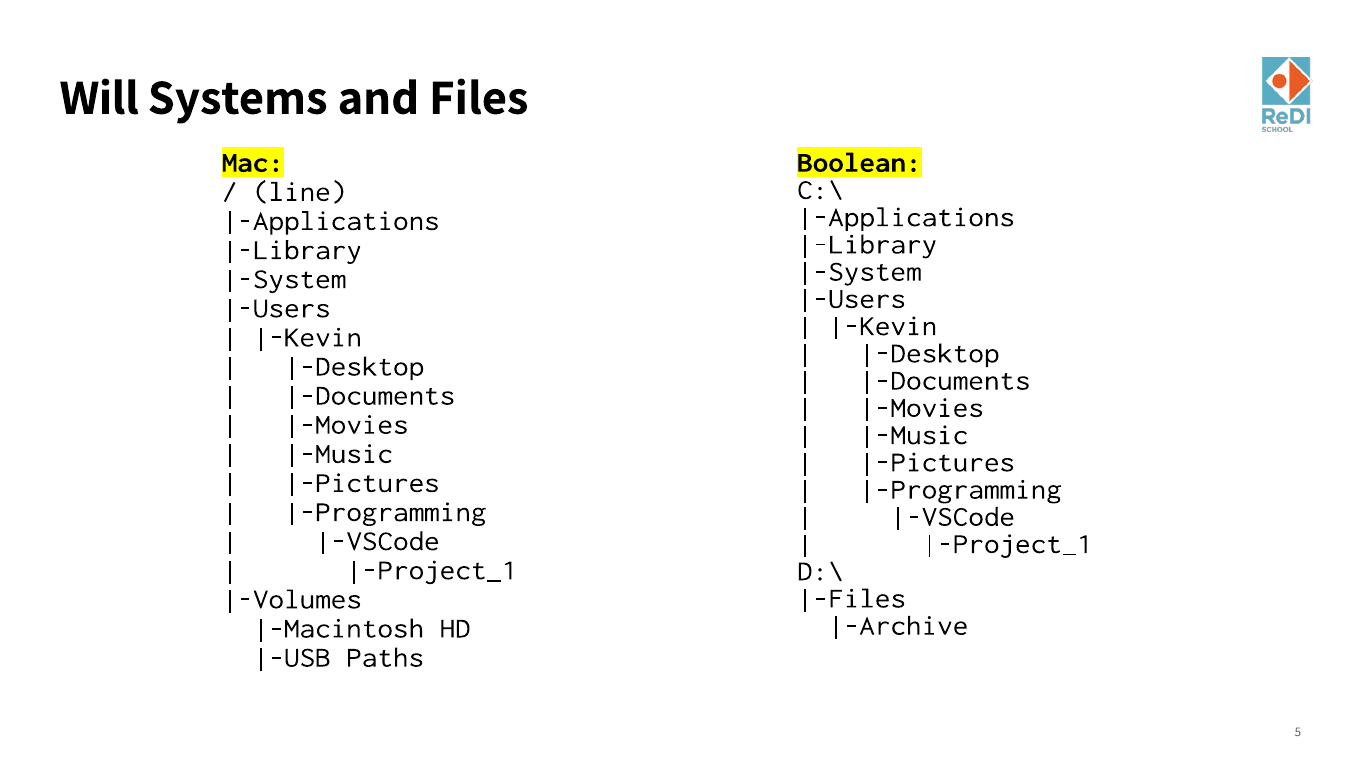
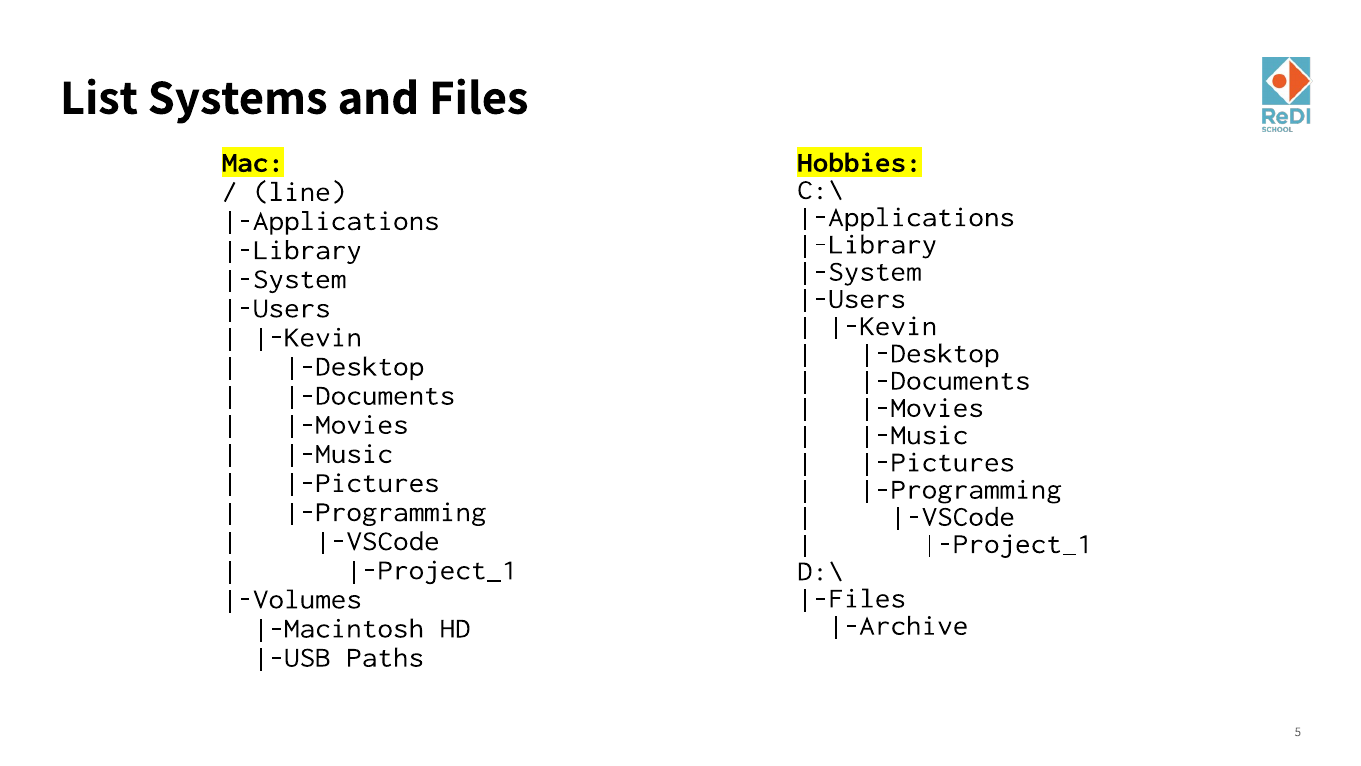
Will: Will -> List (99, 98)
Boolean: Boolean -> Hobbies (859, 162)
